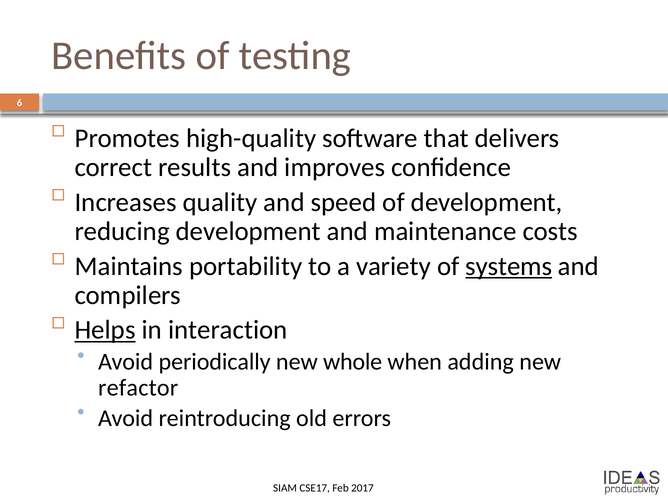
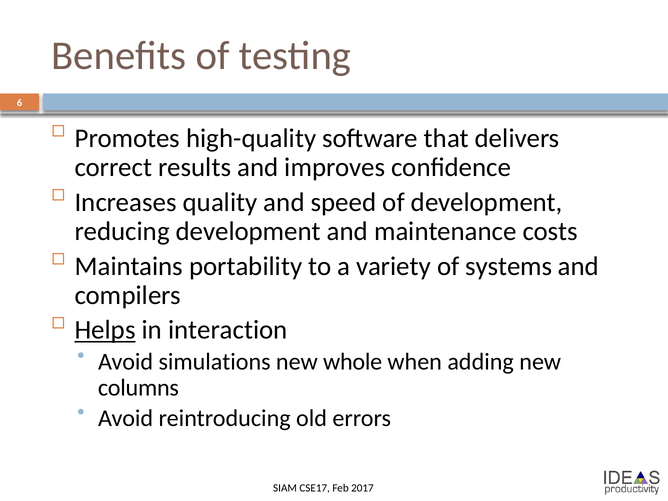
systems underline: present -> none (509, 266)
periodically: periodically -> simulations (215, 362)
refactor: refactor -> columns (138, 388)
